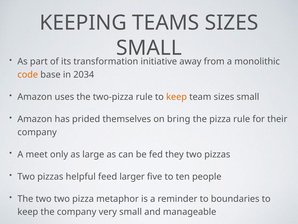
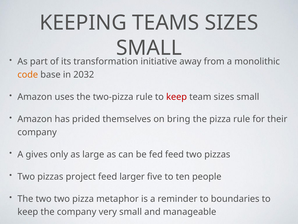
2034: 2034 -> 2032 (84, 75)
keep colour: orange -> red (177, 97)
meet: meet -> gives (37, 154)
fed they: they -> feed (174, 154)
helpful: helpful -> project (81, 176)
